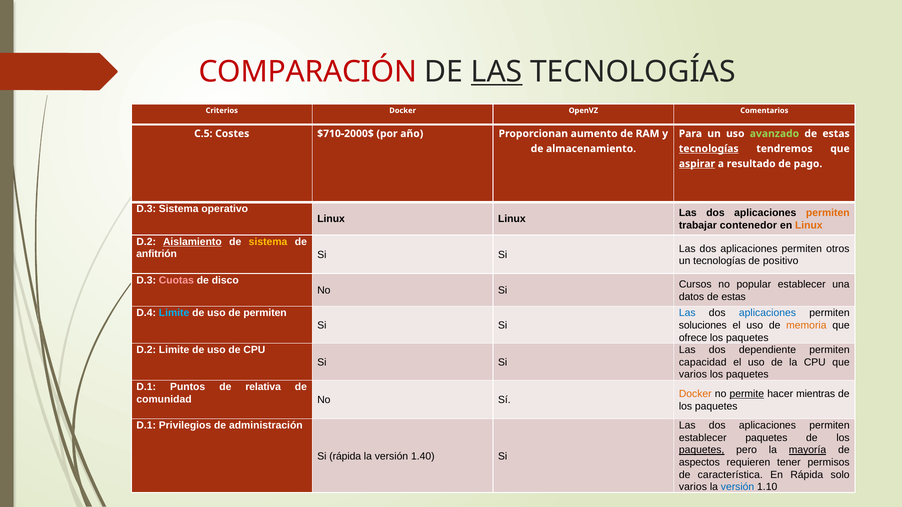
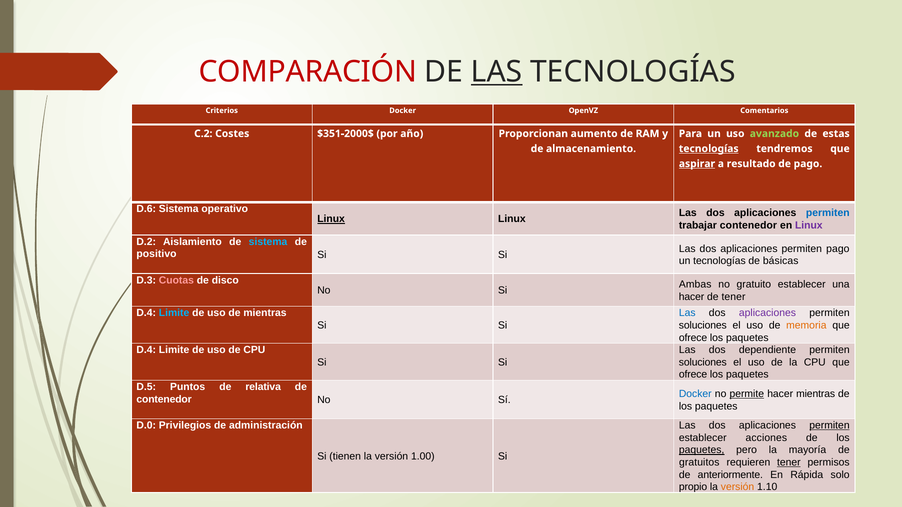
C.5: C.5 -> C.2 (203, 134)
$710-2000$: $710-2000$ -> $351-2000$ (345, 134)
D.3: D.3 -> D.6 (146, 209)
permiten colour: orange -> blue (828, 213)
Linux underline: none -> present (331, 219)
Linux colour: orange -> purple (809, 225)
Aislamiento underline: present -> none (192, 242)
sistema colour: yellow -> light blue (268, 242)
permiten otros: otros -> pago (838, 249)
anfitrión: anfitrión -> positivo (156, 254)
positivo: positivo -> básicas (781, 261)
Cursos: Cursos -> Ambas (695, 285)
popular: popular -> gratuito (754, 285)
datos: datos -> hacer (692, 297)
estas: estas -> tener (734, 297)
de permiten: permiten -> mientras (265, 313)
aplicaciones colour: blue -> purple (767, 313)
D.2: D.2 -> D.4 (146, 350)
capacidad: capacidad -> soluciones (703, 363)
varios: varios -> ofrece (693, 375)
D.1: D.1 -> D.5 (146, 387)
Docker colour: orange -> blue (695, 394)
comunidad: comunidad -> contenedor (164, 399)
D.1: D.1 -> D.0 (146, 426)
permiten underline: none -> present (829, 426)
establecer paquetes: paquetes -> acciones (766, 438)
mayoría underline: present -> none (808, 450)
Si rápida: rápida -> tienen (345, 457)
1.40: 1.40 -> 1.00 (423, 457)
aspectos: aspectos -> gratuitos (699, 463)
tener underline: none -> present (789, 463)
característica: característica -> anteriormente (730, 475)
varios: varios -> propio (693, 487)
versión colour: blue -> orange (738, 487)
